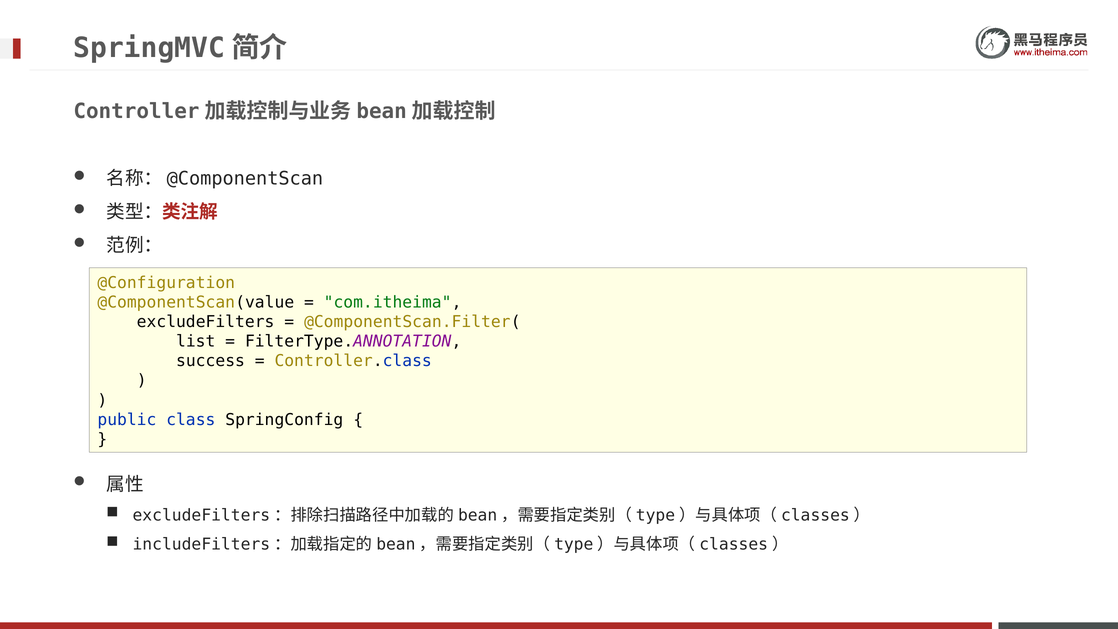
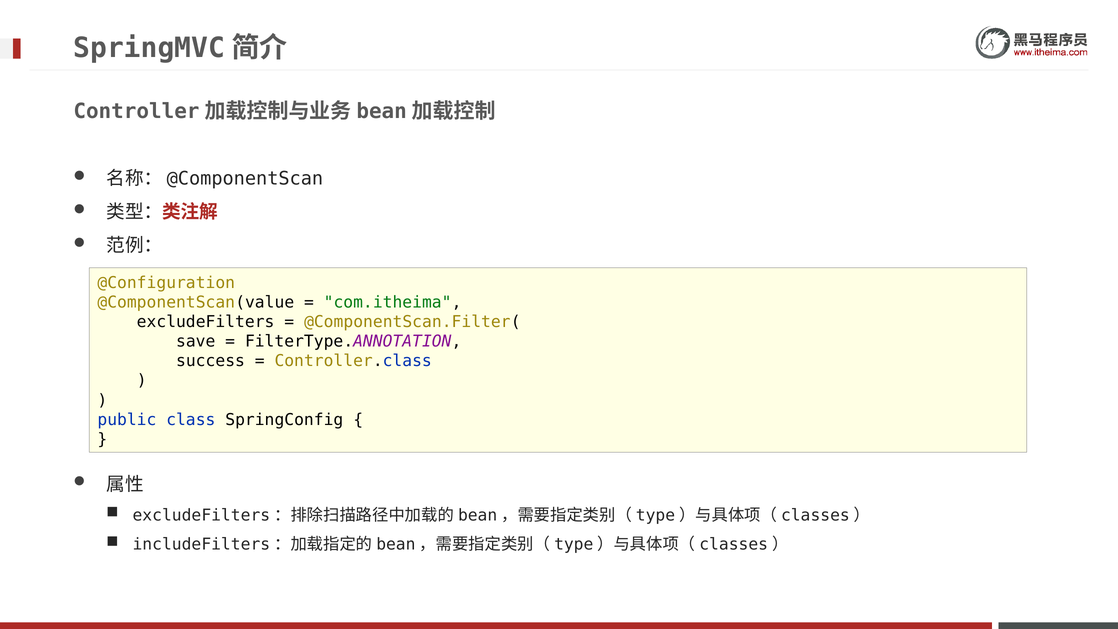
list: list -> save (196, 341)
